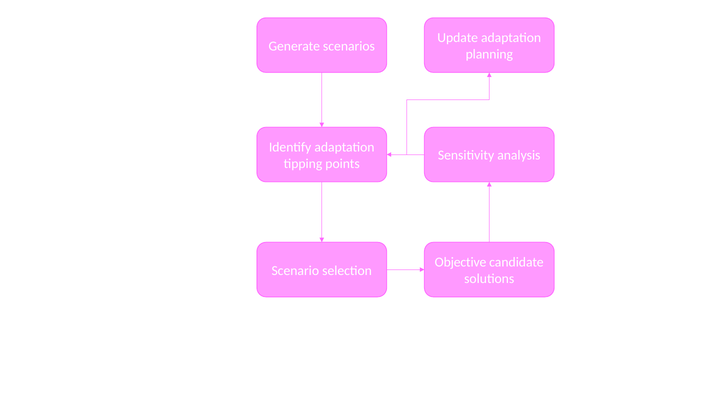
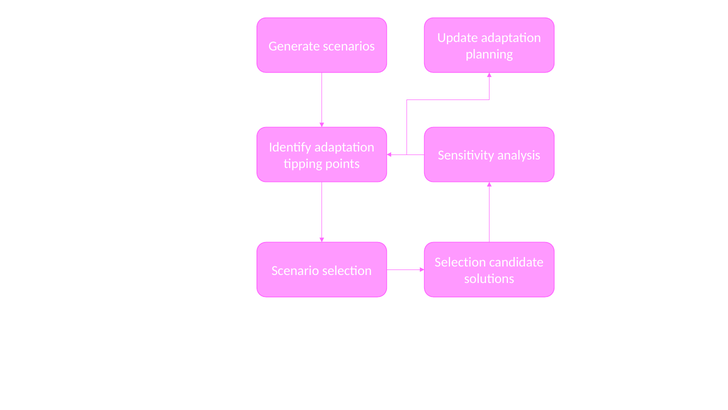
Objective: Objective -> Selection (460, 262)
